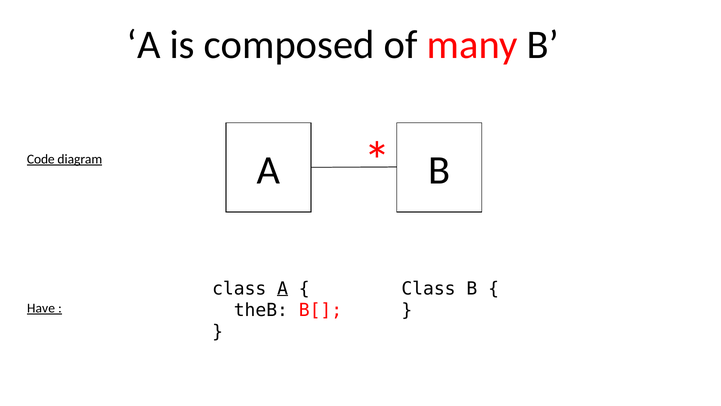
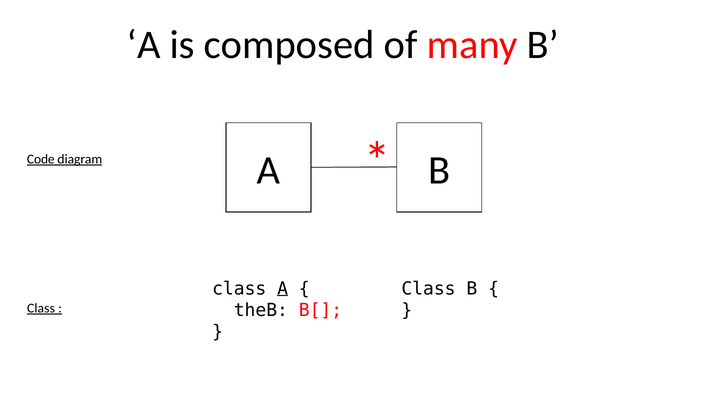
Have: Have -> Class (41, 308)
